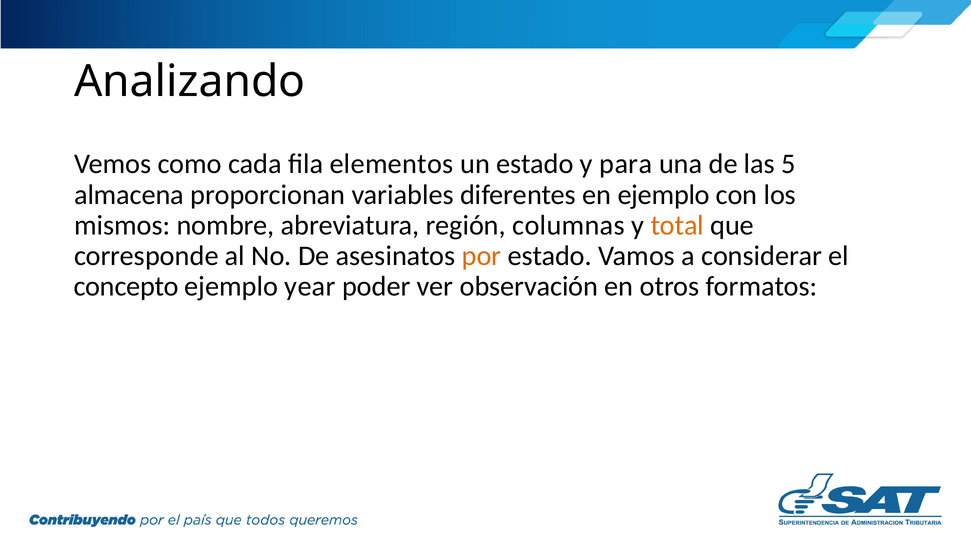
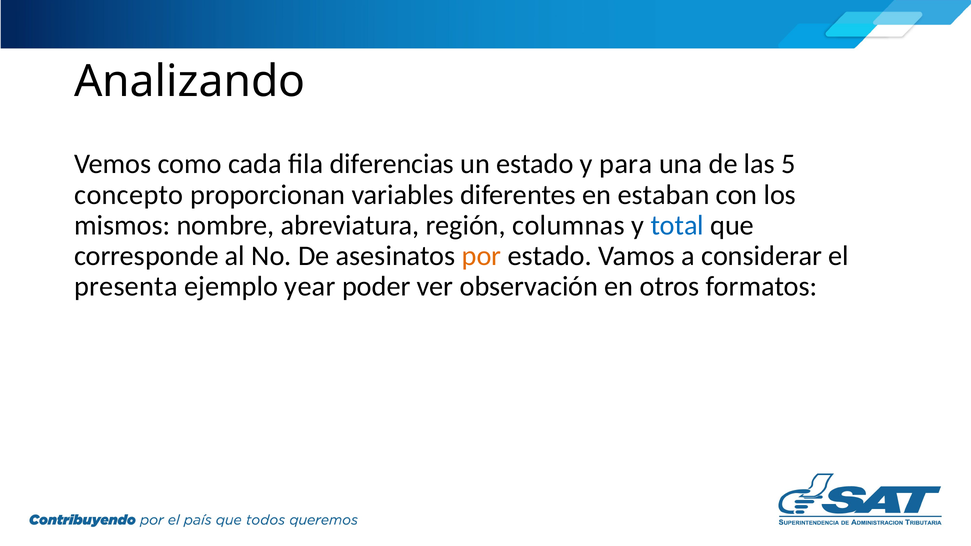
elementos: elementos -> diferencias (392, 164)
almacena: almacena -> concepto (129, 195)
en ejemplo: ejemplo -> estaban (664, 195)
total colour: orange -> blue (677, 225)
concepto: concepto -> presenta (126, 287)
